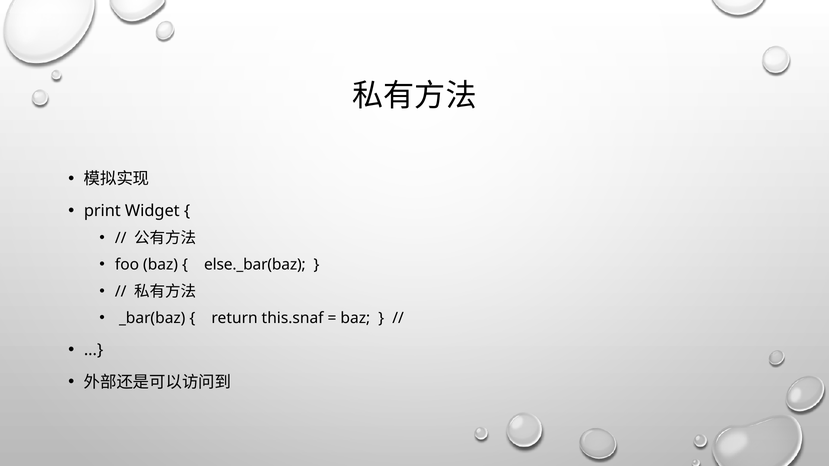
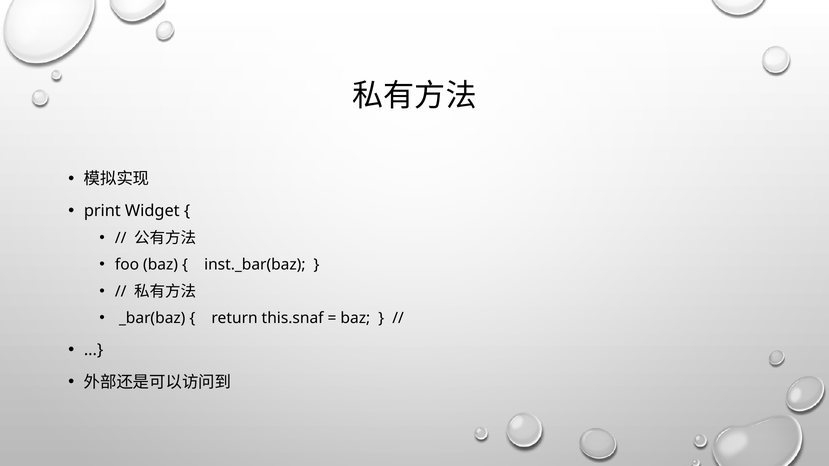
else._bar(baz: else._bar(baz -> inst._bar(baz (255, 265)
